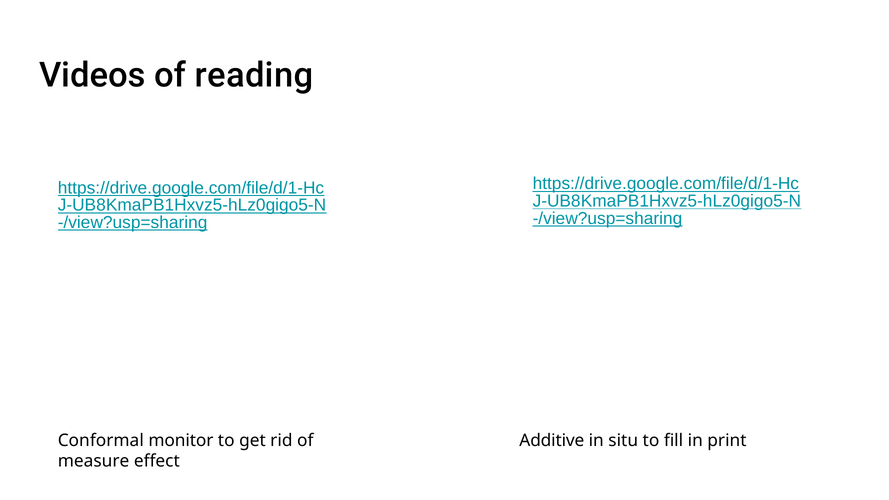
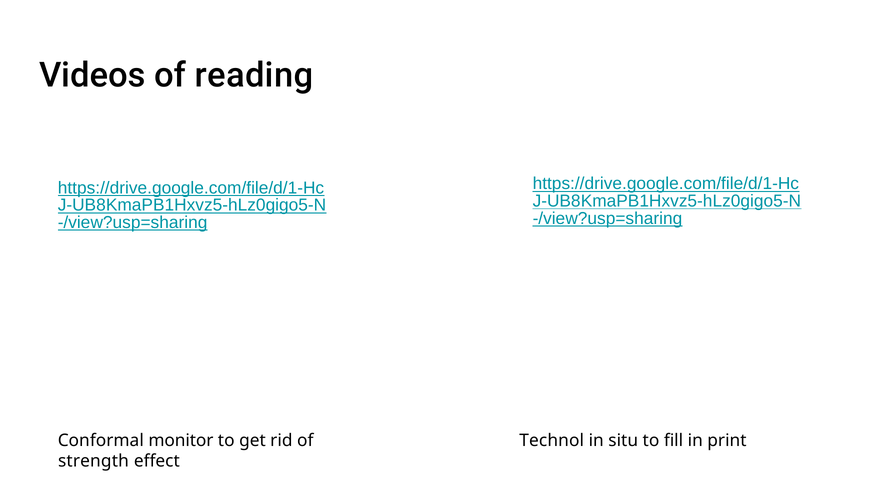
Additive: Additive -> Technol (552, 441)
measure: measure -> strength (93, 461)
